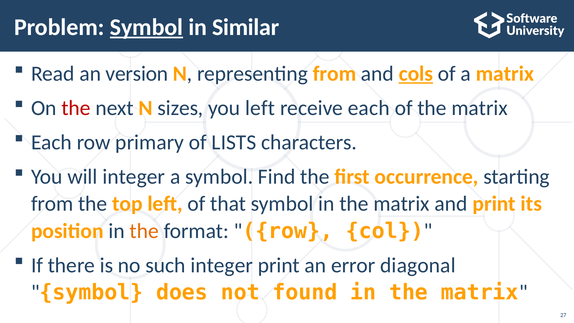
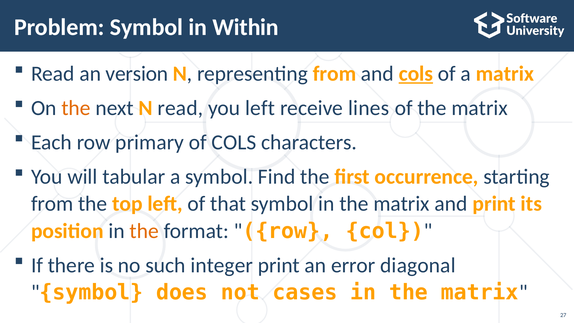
Symbol underline: present -> none (146, 27)
Similar: Similar -> Within (246, 27)
the colour: red -> orange (76, 108)
N sizes: sizes -> read (180, 108)
receive each: each -> lines (369, 108)
of LISTS: LISTS -> COLS (234, 142)
will integer: integer -> tabular (134, 177)
found: found -> cases (305, 292)
